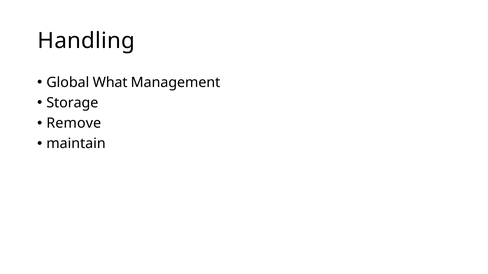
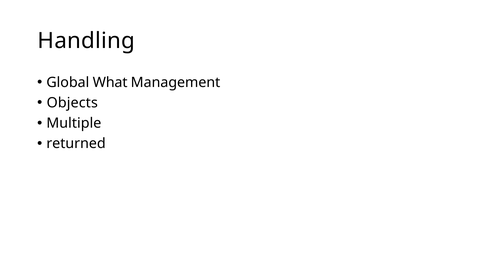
Storage: Storage -> Objects (72, 103)
Remove: Remove -> Multiple (74, 123)
maintain: maintain -> returned (76, 144)
